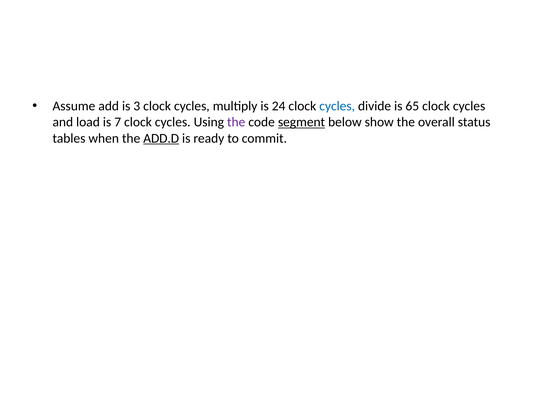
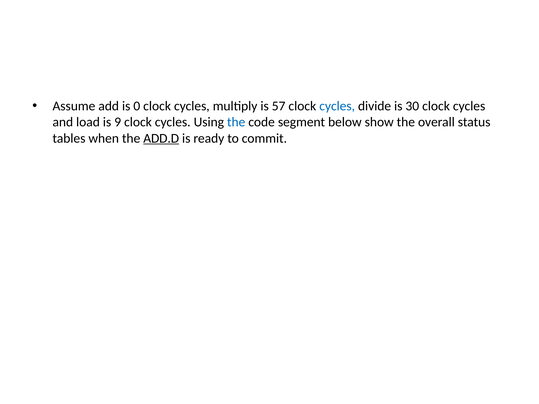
3: 3 -> 0 (137, 106)
24: 24 -> 57 (279, 106)
65: 65 -> 30 (412, 106)
7: 7 -> 9 (118, 122)
the colour: purple -> blue (236, 122)
segment underline: present -> none (301, 122)
